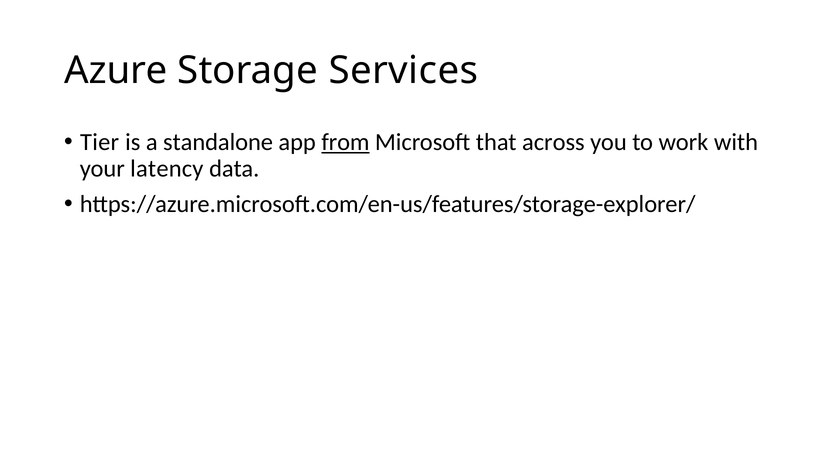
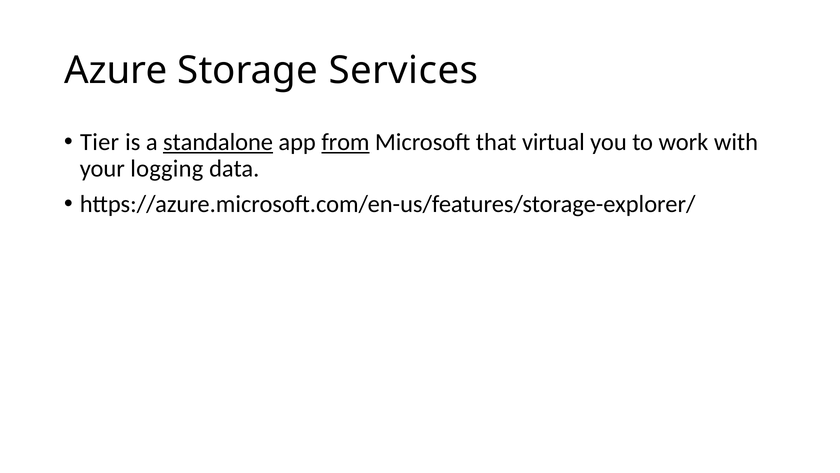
standalone underline: none -> present (218, 142)
across: across -> virtual (553, 142)
latency: latency -> logging (167, 168)
